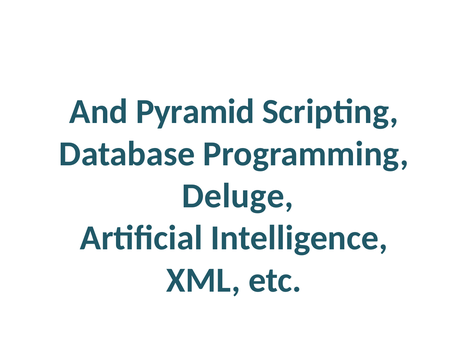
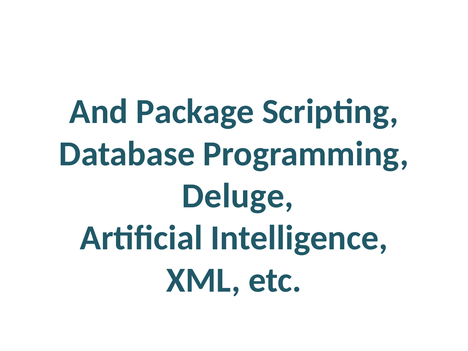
Pyramid: Pyramid -> Package (195, 112)
